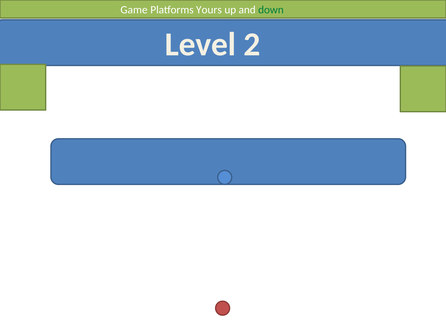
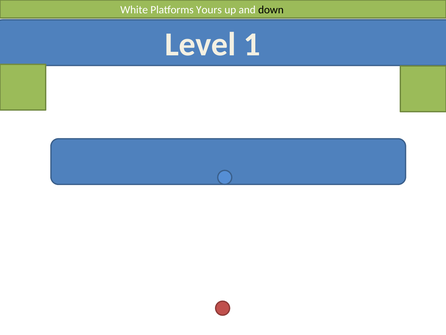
Game: Game -> White (134, 10)
down colour: green -> black (271, 10)
2: 2 -> 1 (252, 44)
